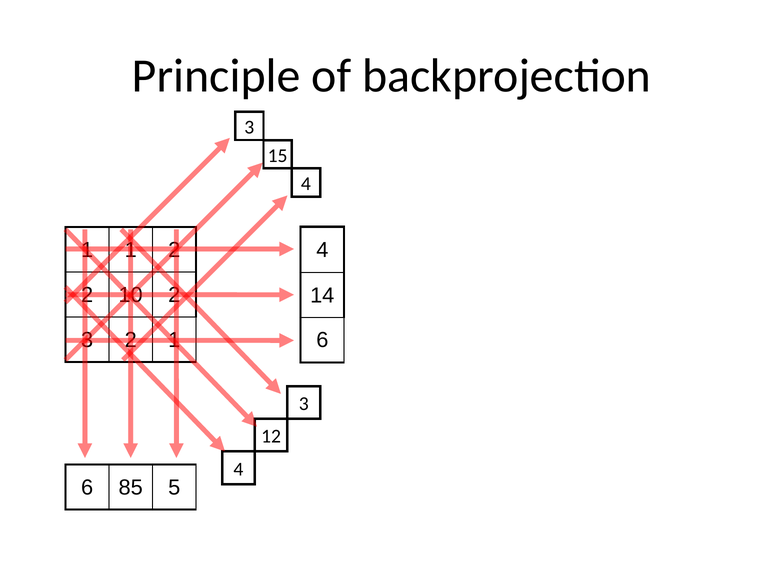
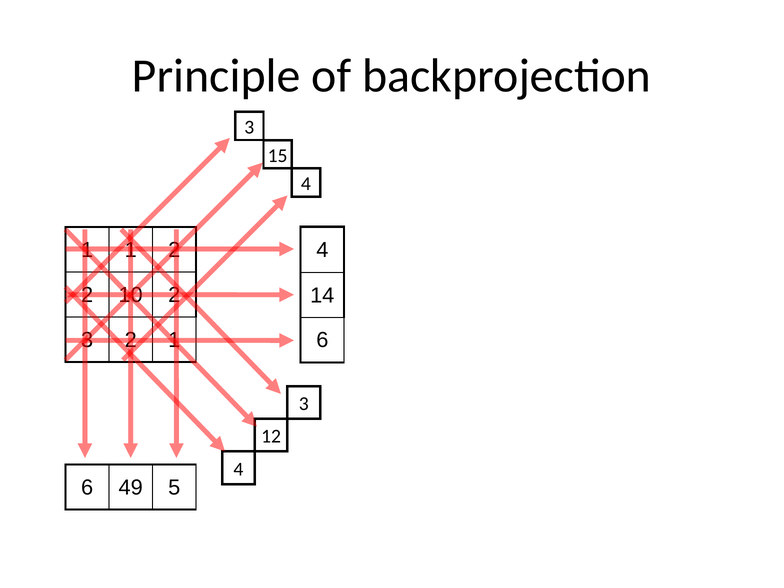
85: 85 -> 49 (131, 487)
